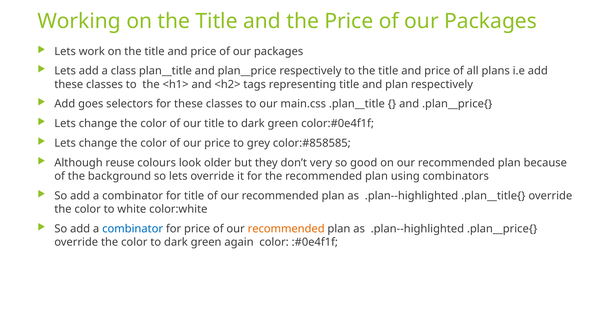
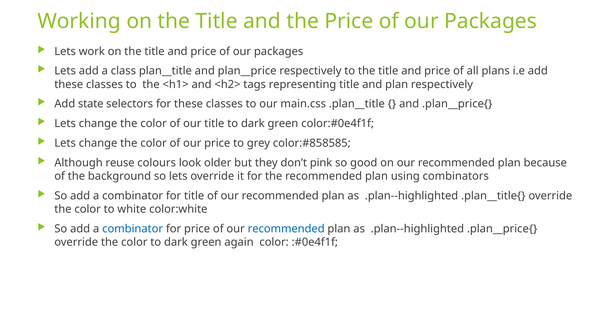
goes: goes -> state (91, 104)
very: very -> pink (321, 163)
recommended colour: orange -> blue (286, 229)
